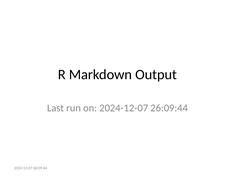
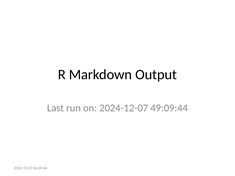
26:09:44: 26:09:44 -> 49:09:44 (169, 108)
